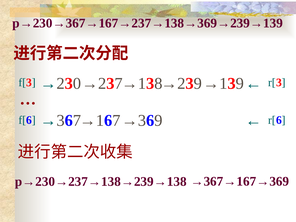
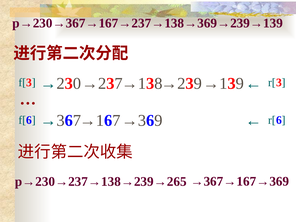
p→230→237→138→239→138: p→230→237→138→239→138 -> p→230→237→138→239→265 (101, 181)
